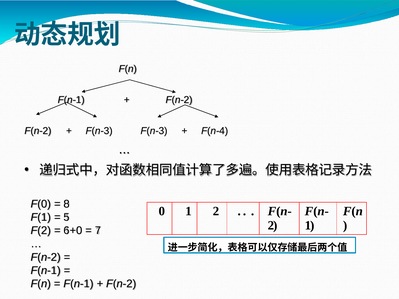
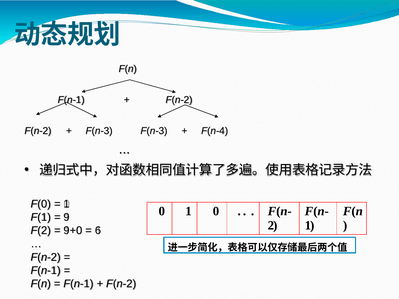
8: 8 -> 1 (67, 204)
1 2: 2 -> 0 (216, 211)
5: 5 -> 9 (67, 217)
6+0: 6+0 -> 9+0 (73, 231)
7: 7 -> 6 (98, 231)
